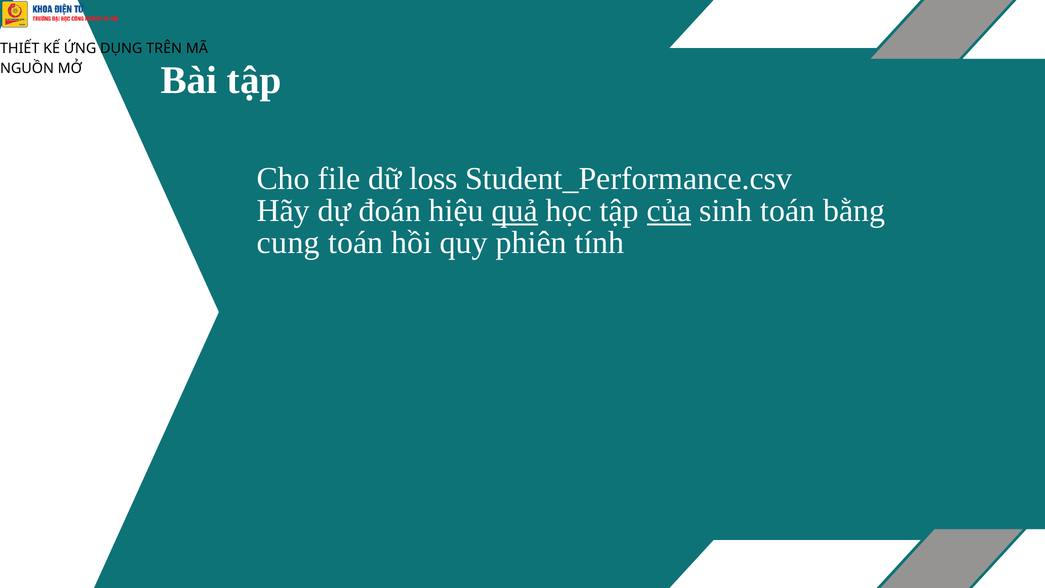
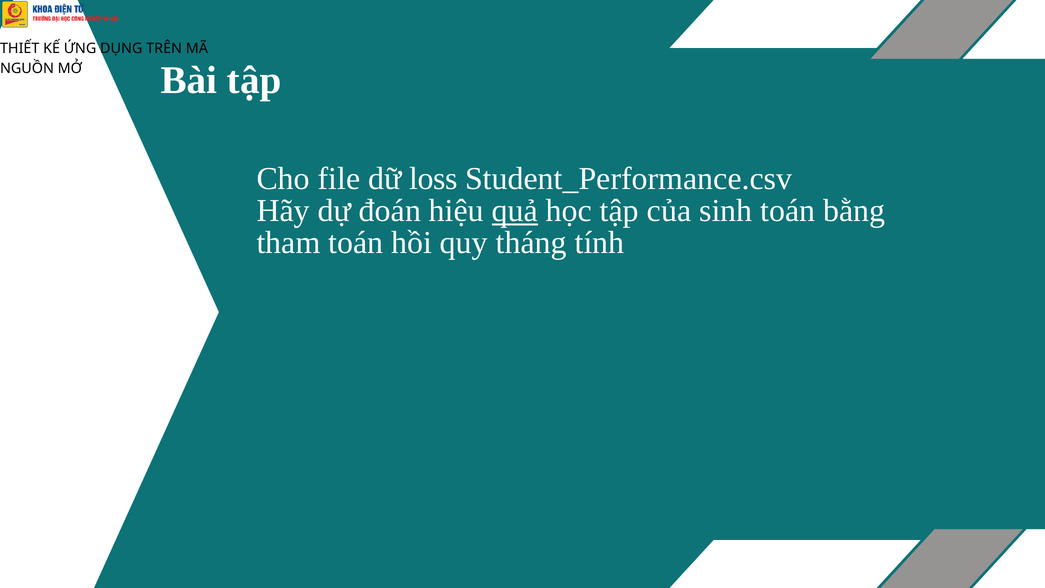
của underline: present -> none (669, 211)
cung: cung -> tham (288, 242)
phiên: phiên -> tháng (531, 242)
